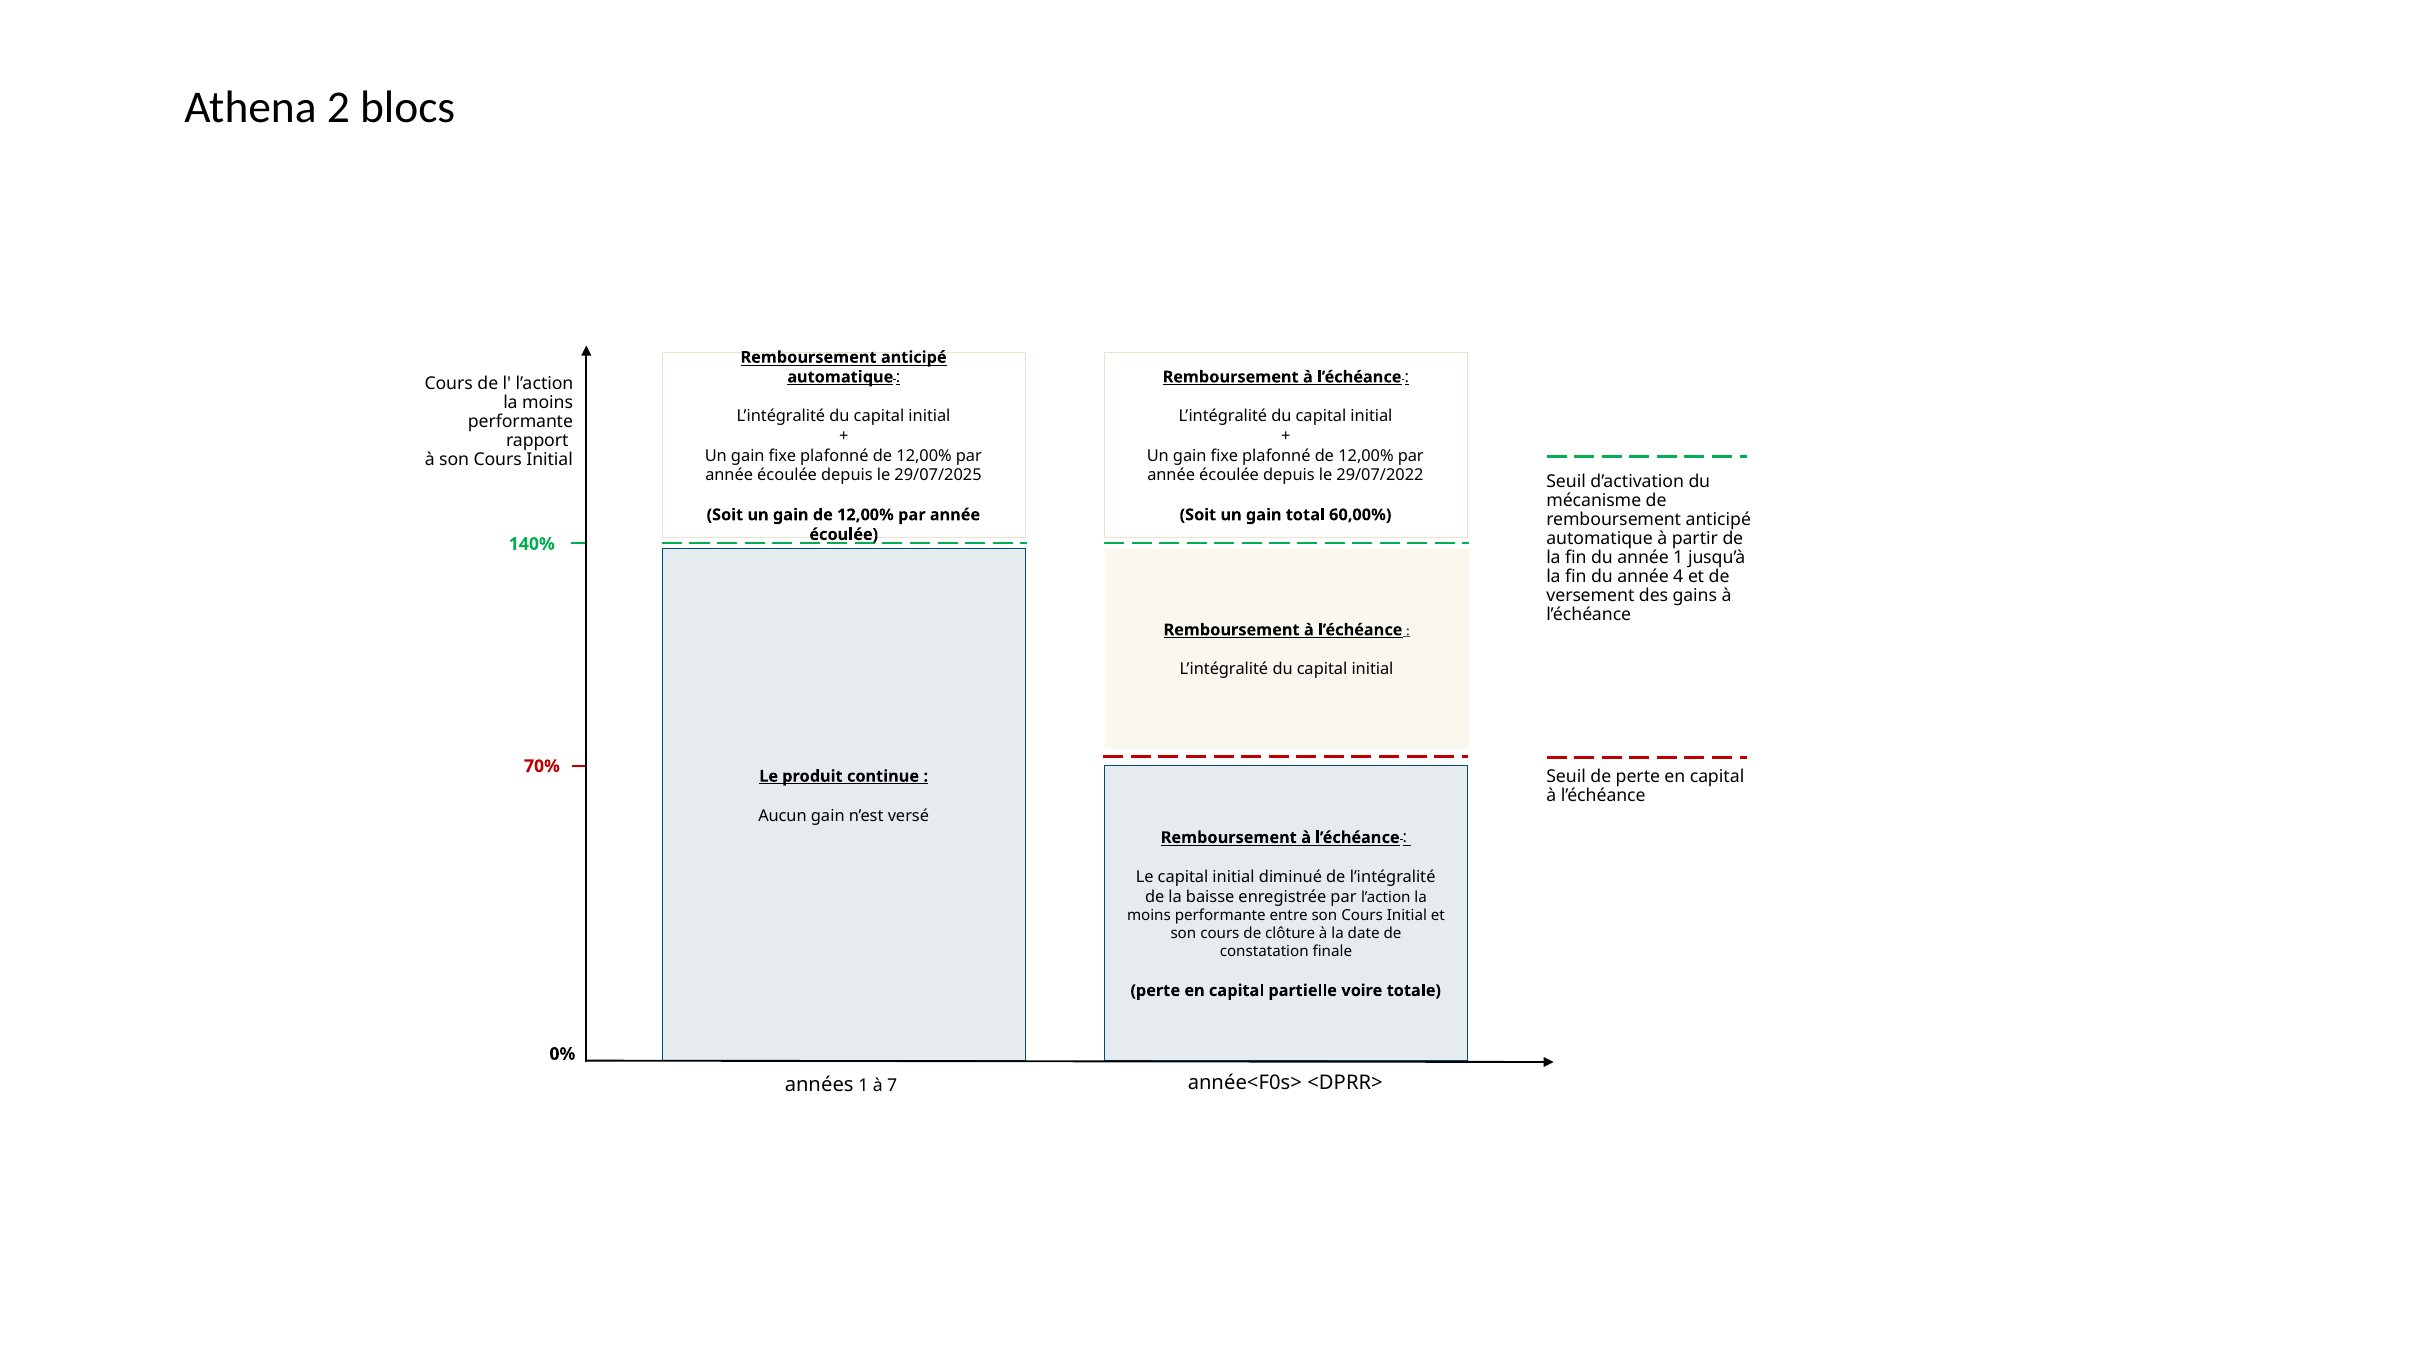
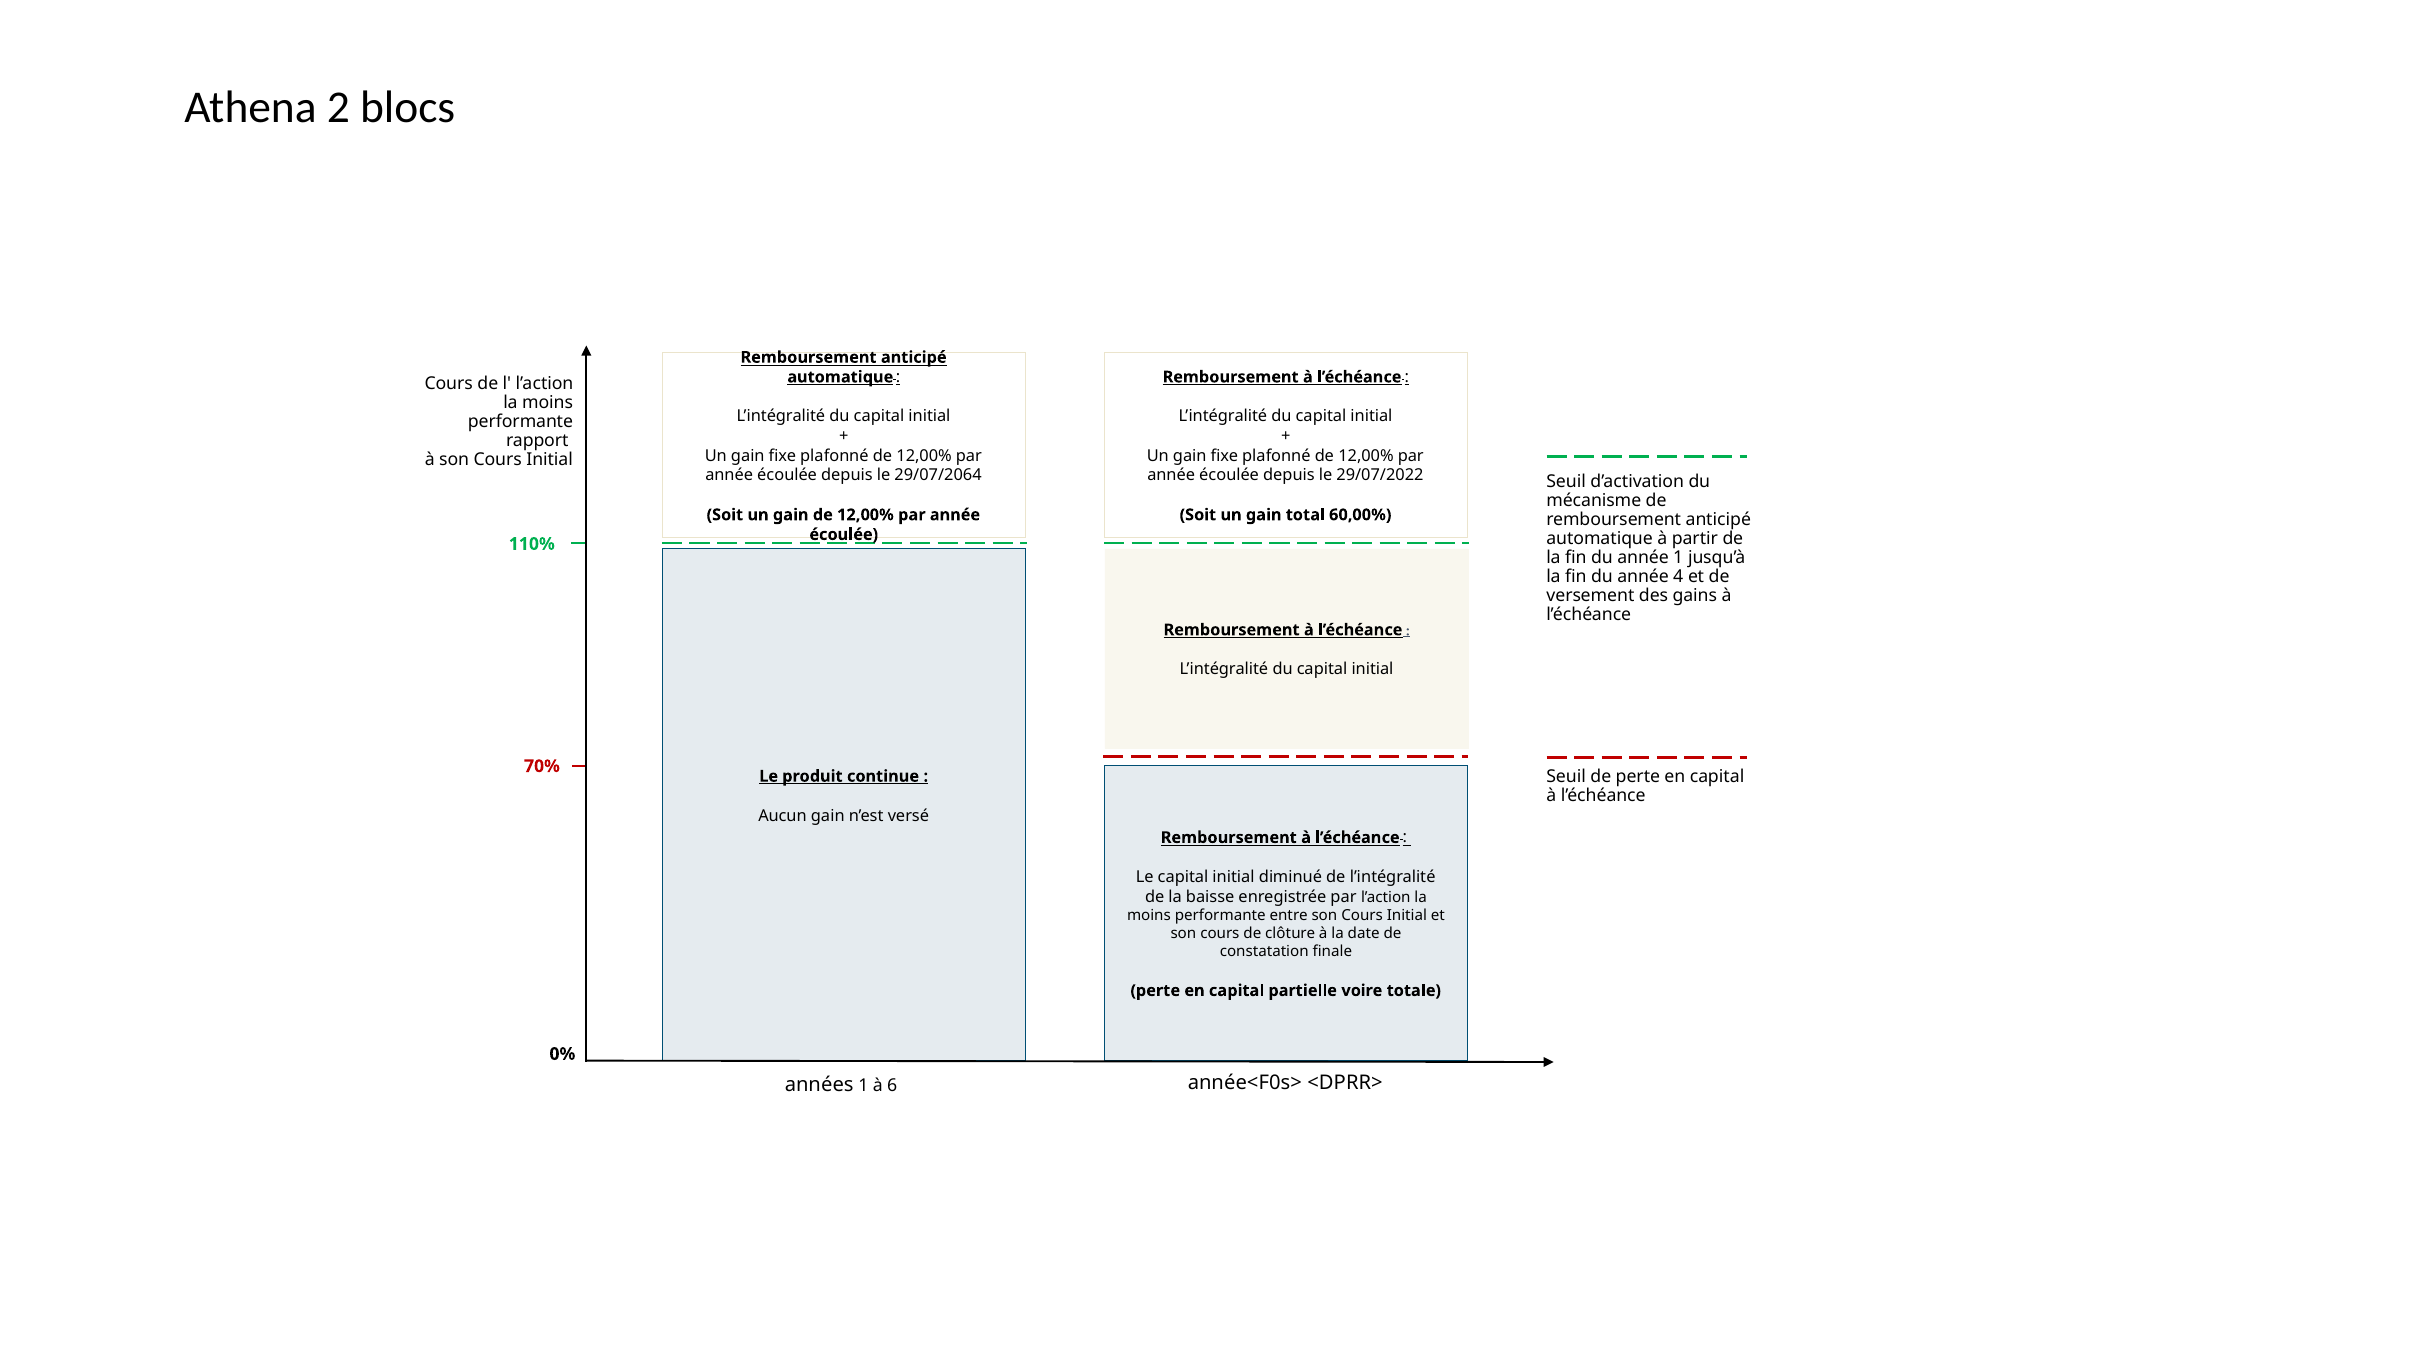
29/07/2025: 29/07/2025 -> 29/07/2064 (938, 475)
140%: 140% -> 110% (532, 544)
7: 7 -> 6 (892, 1085)
